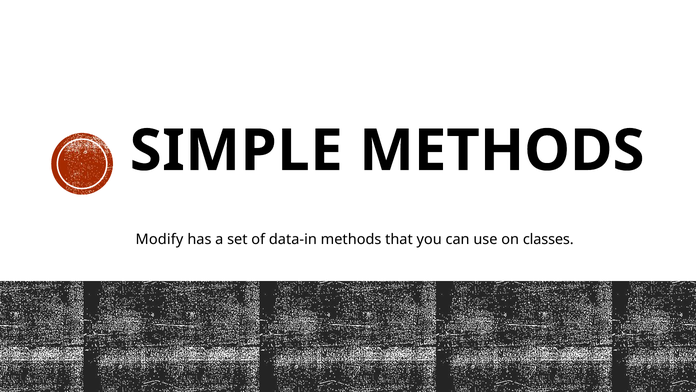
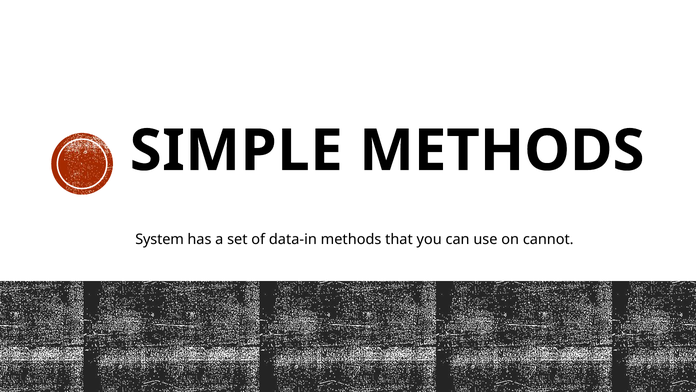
Modify: Modify -> System (160, 239)
classes: classes -> cannot (548, 239)
